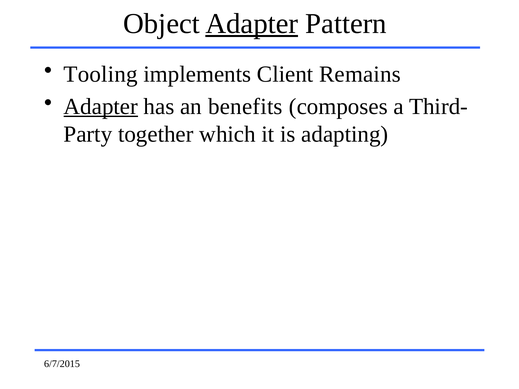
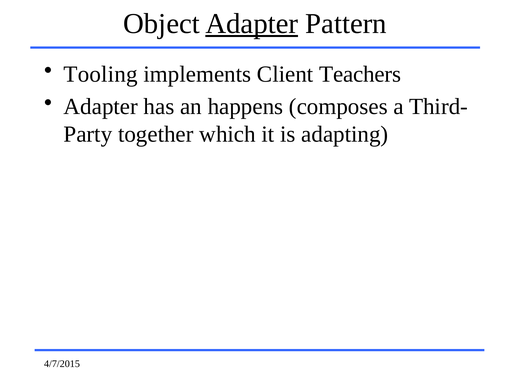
Remains: Remains -> Teachers (360, 74)
Adapter underline: present -> none (101, 107)
benefits: benefits -> happens (245, 107)
6/7/2015: 6/7/2015 -> 4/7/2015 (62, 364)
